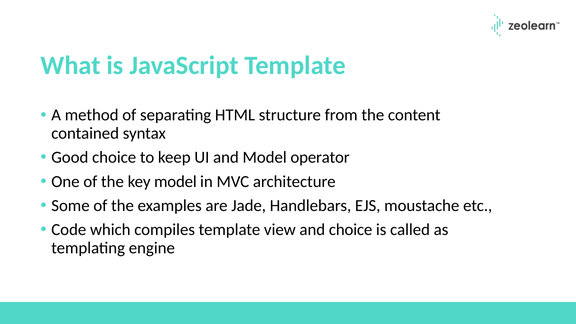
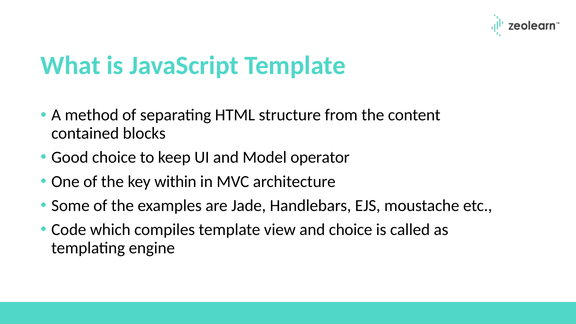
syntax: syntax -> blocks (144, 133)
key model: model -> within (175, 181)
